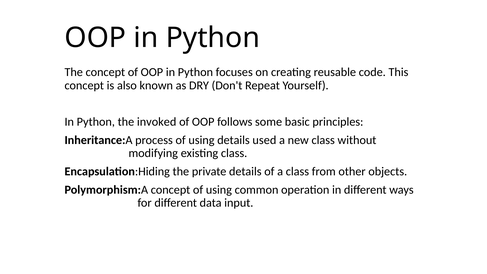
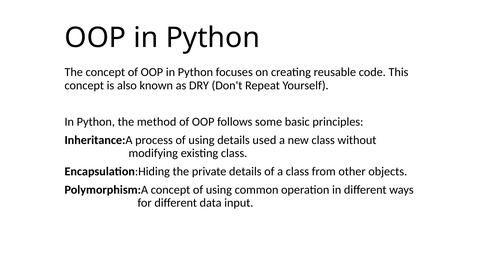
invoked: invoked -> method (157, 122)
